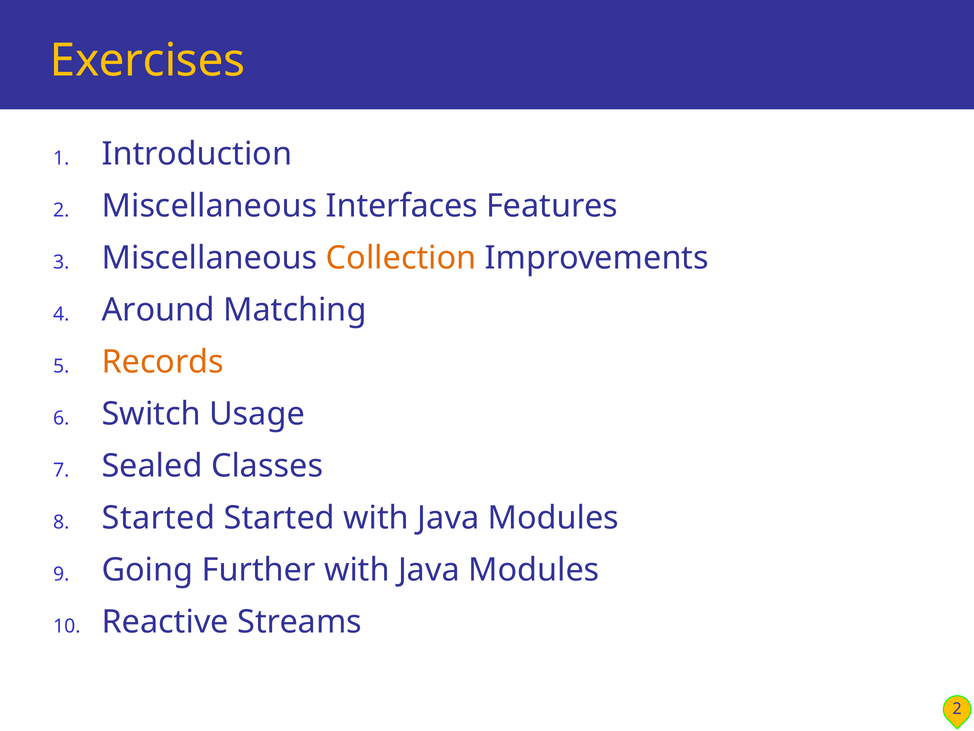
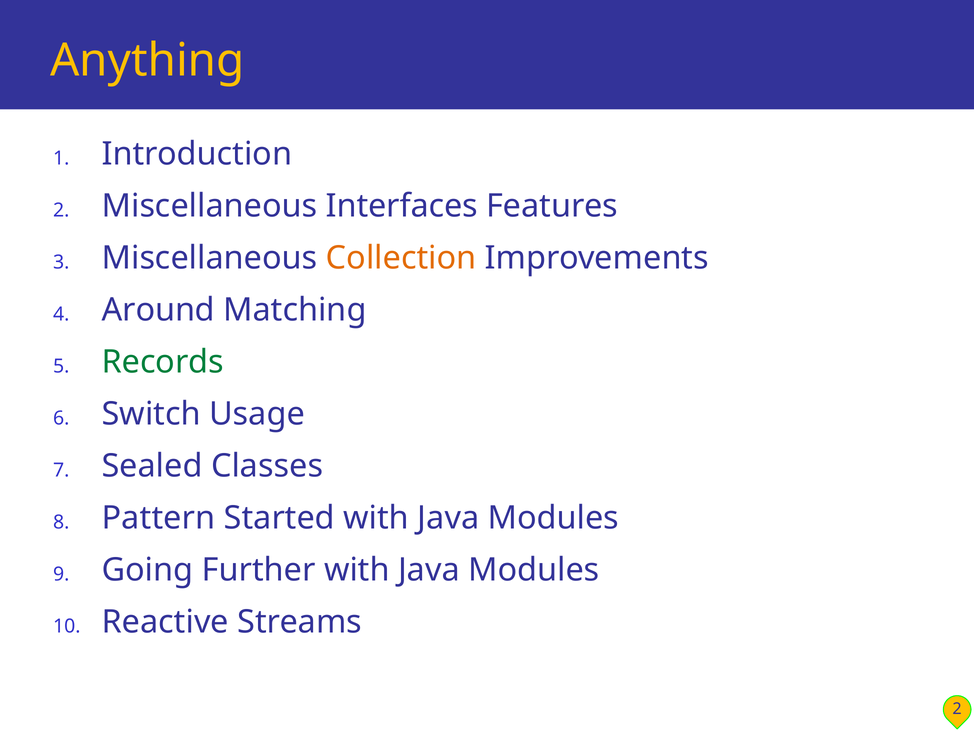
Exercises: Exercises -> Anything (147, 61)
Records colour: orange -> green (163, 362)
Started: Started -> Pattern (159, 518)
